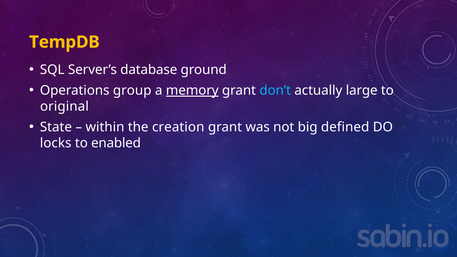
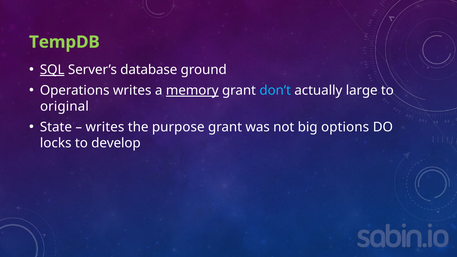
TempDB colour: yellow -> light green (64, 42)
SQL underline: none -> present (52, 70)
Operations group: group -> writes (132, 91)
within: within -> writes (105, 127)
creation: creation -> purpose (178, 127)
defined: defined -> options (345, 127)
enabled: enabled -> develop (116, 143)
